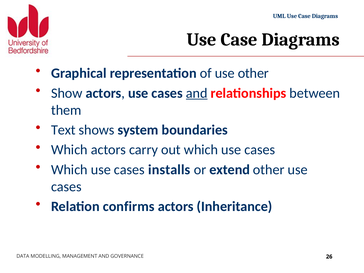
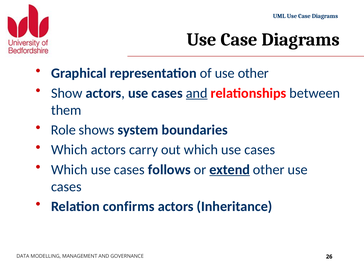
Text: Text -> Role (63, 130)
installs: installs -> follows (169, 170)
extend underline: none -> present (230, 170)
